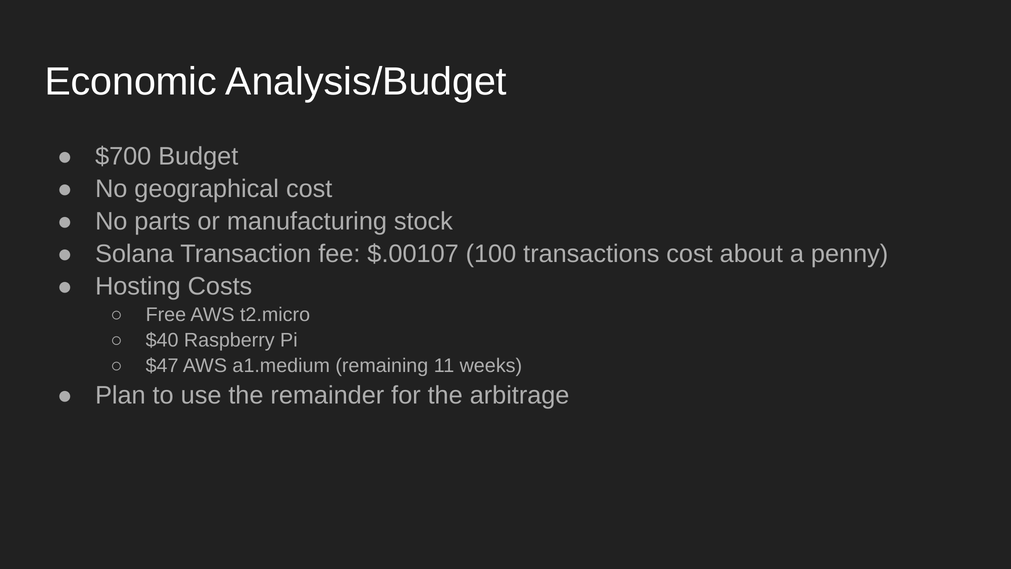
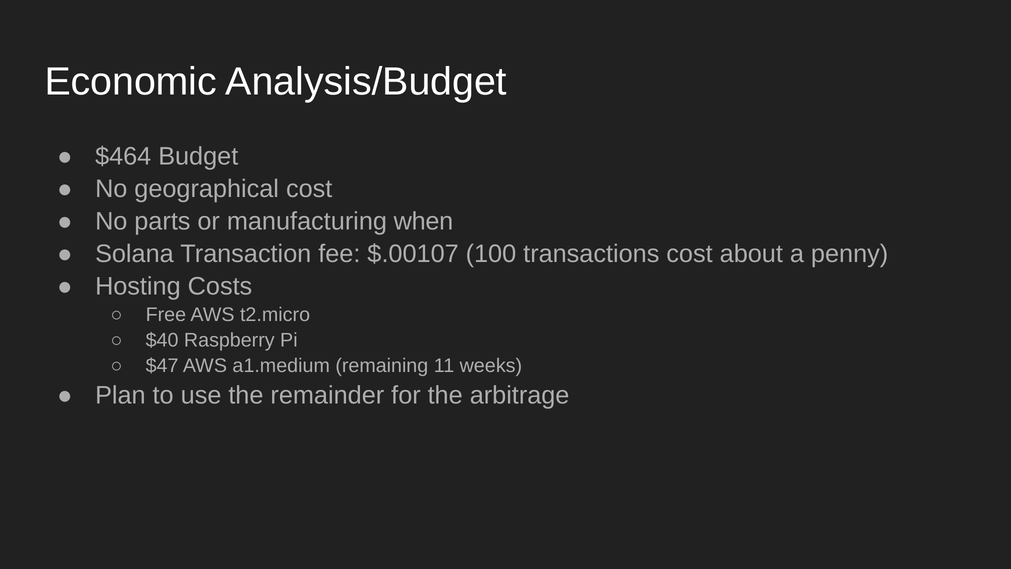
$700: $700 -> $464 (123, 156)
stock: stock -> when (423, 221)
